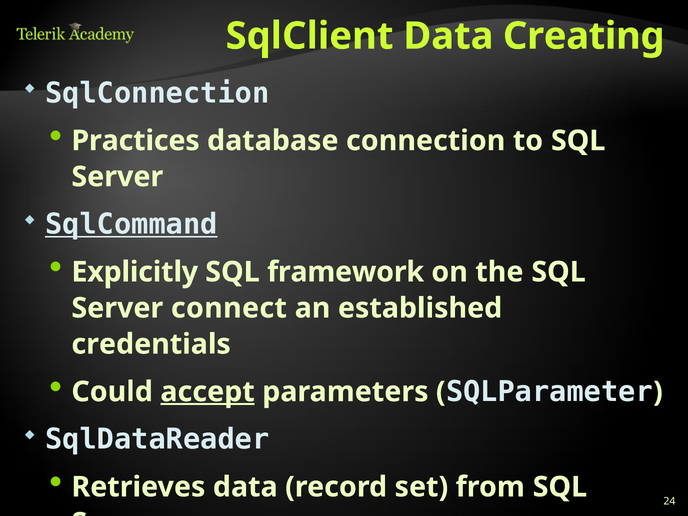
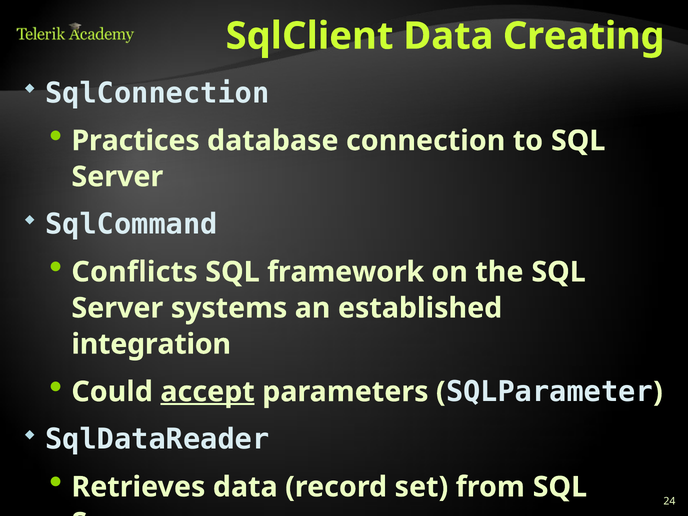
SqlCommand underline: present -> none (131, 224)
Explicitly: Explicitly -> Conflicts (135, 272)
connect: connect -> systems (229, 308)
credentials: credentials -> integration (151, 344)
